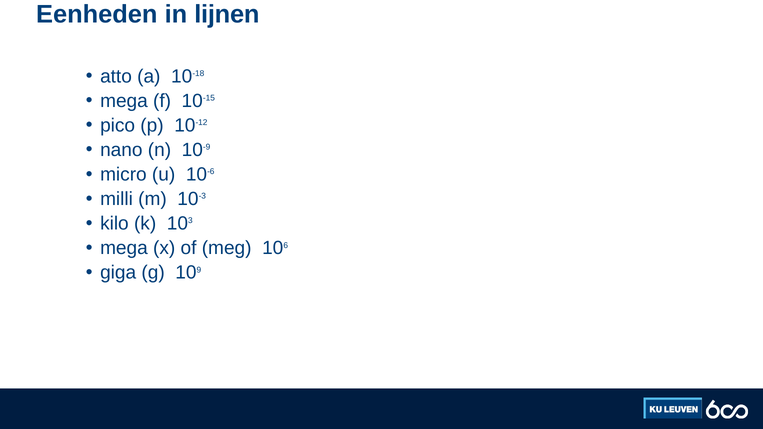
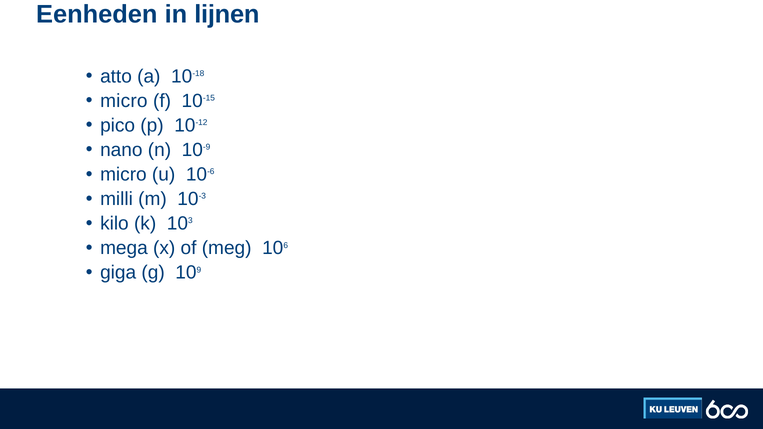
mega: mega -> micro (124, 101)
